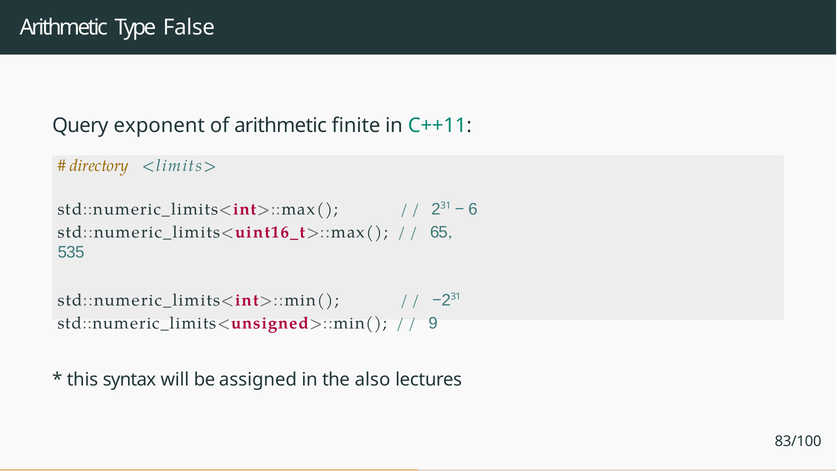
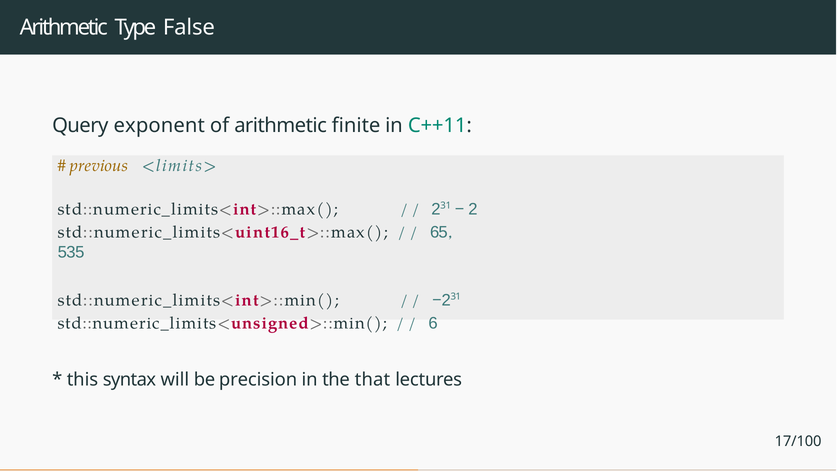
directory: directory -> previous (99, 166)
6: 6 -> 2 (473, 209)
9: 9 -> 6 (433, 323)
assigned: assigned -> precision (258, 380)
also: also -> that (372, 380)
83/100: 83/100 -> 17/100 (798, 441)
